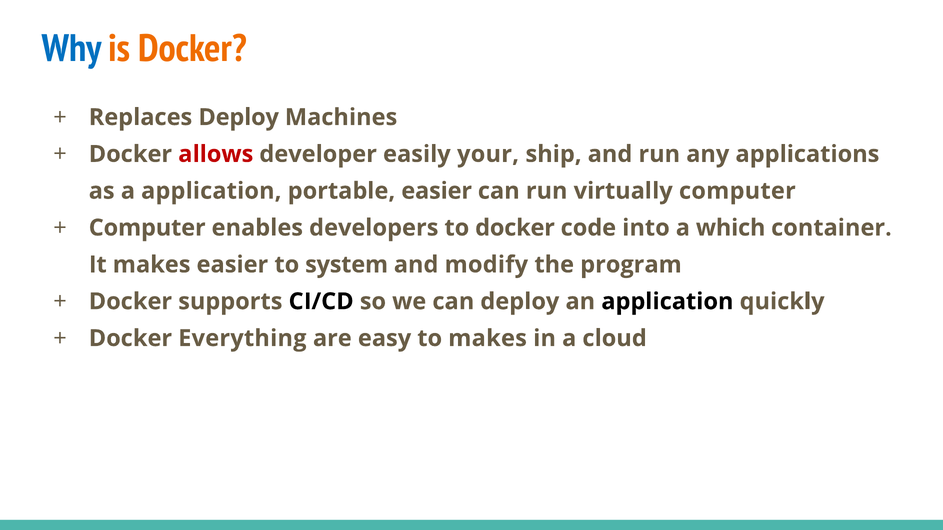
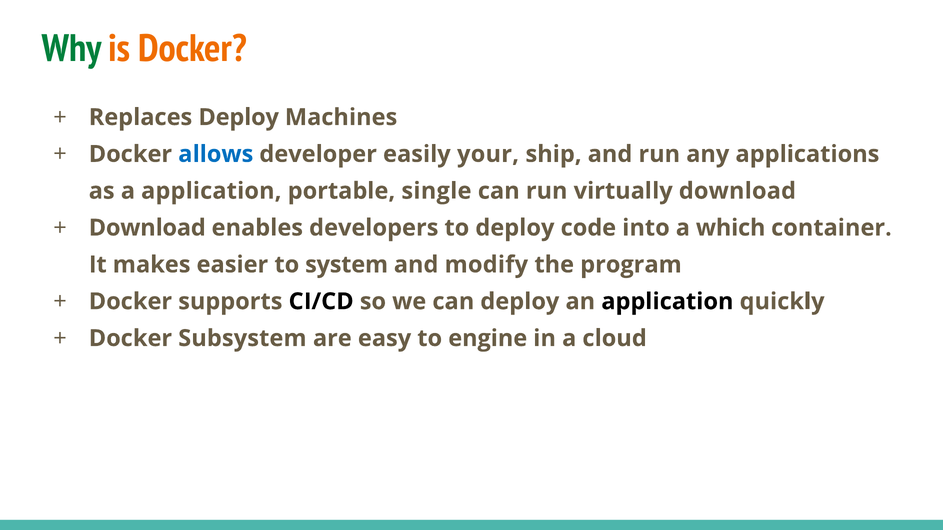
Why colour: blue -> green (72, 49)
allows colour: red -> blue (216, 154)
portable easier: easier -> single (436, 191)
virtually computer: computer -> download (737, 191)
Computer: Computer -> Download (147, 228)
to docker: docker -> deploy (515, 228)
Everything: Everything -> Subsystem (242, 339)
to makes: makes -> engine (488, 339)
